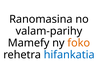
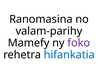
foko colour: orange -> purple (79, 43)
